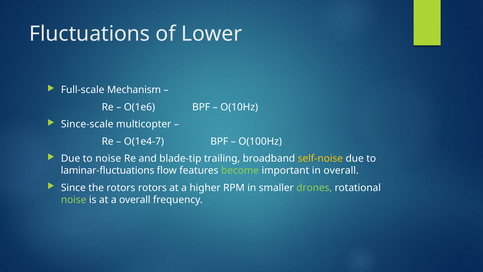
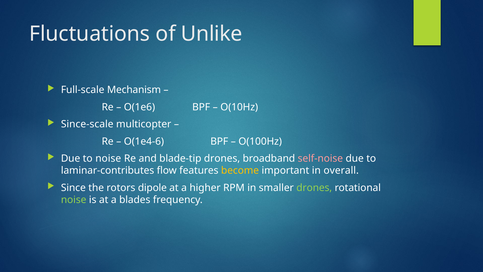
Lower: Lower -> Unlike (212, 34)
O(1e4-7: O(1e4-7 -> O(1e4-6 (144, 141)
blade-tip trailing: trailing -> drones (222, 158)
self-noise colour: yellow -> pink (320, 158)
laminar-fluctuations: laminar-fluctuations -> laminar-contributes (108, 170)
become colour: light green -> yellow (240, 170)
rotors rotors: rotors -> dipole (152, 188)
a overall: overall -> blades (135, 200)
